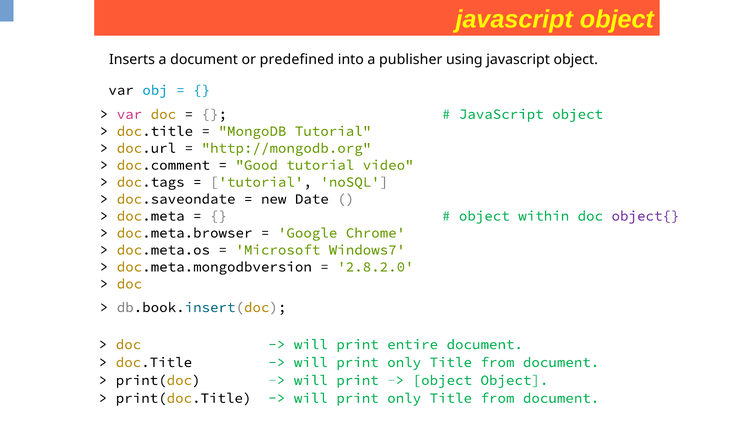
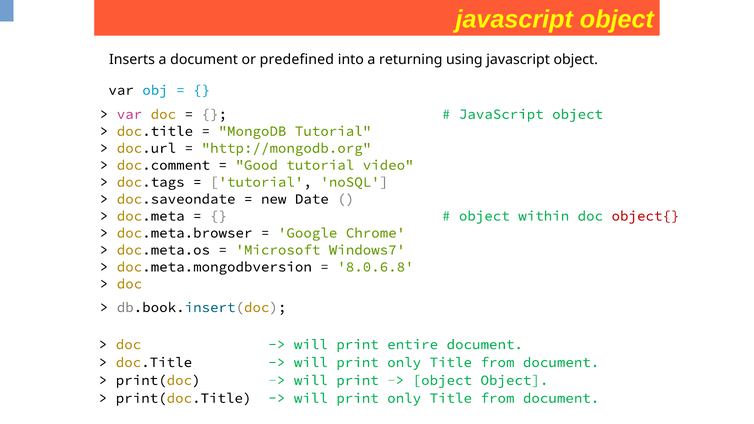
publisher: publisher -> returning (411, 59)
object{ colour: purple -> red (645, 216)
2.8.2.0: 2.8.2.0 -> 8.0.6.8 (375, 267)
